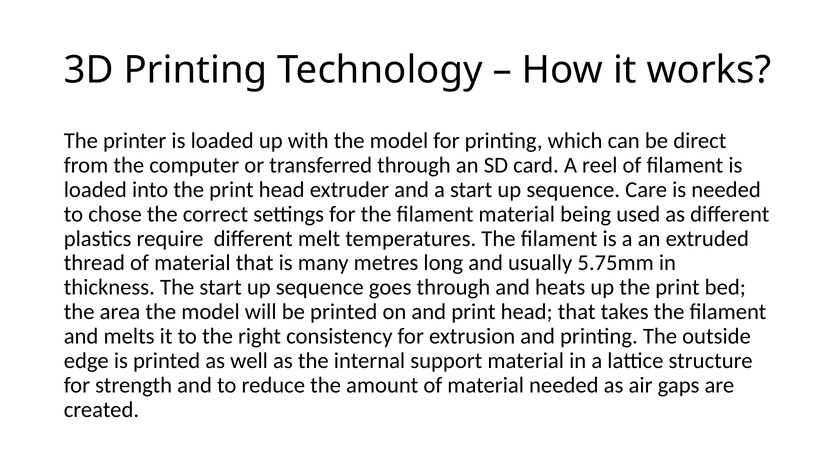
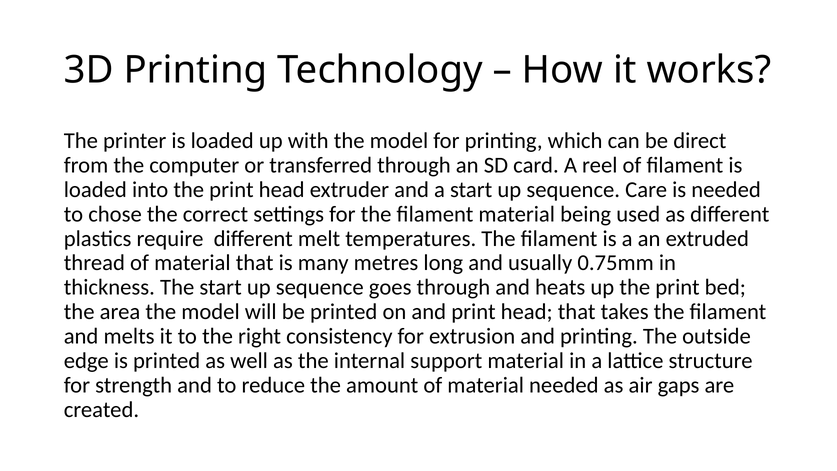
5.75mm: 5.75mm -> 0.75mm (616, 263)
